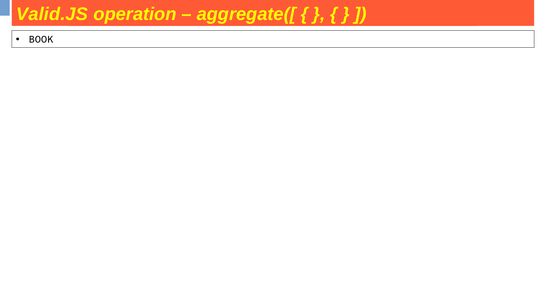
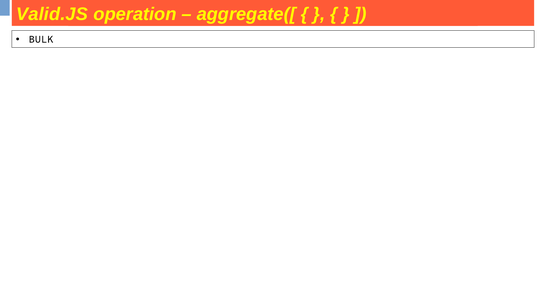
BOOK: BOOK -> BULK (41, 39)
